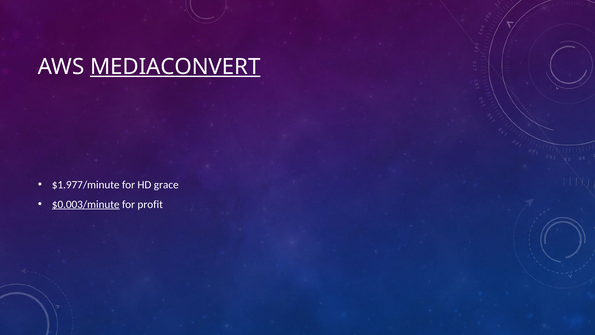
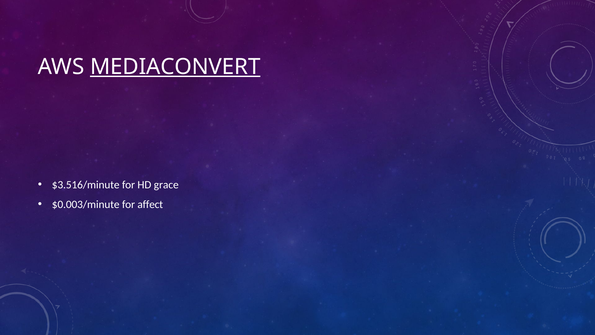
$1.977/minute: $1.977/minute -> $3.516/minute (86, 185)
$0.003/minute underline: present -> none (86, 204)
profit: profit -> affect (150, 204)
